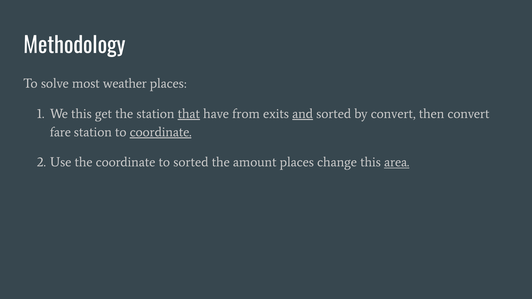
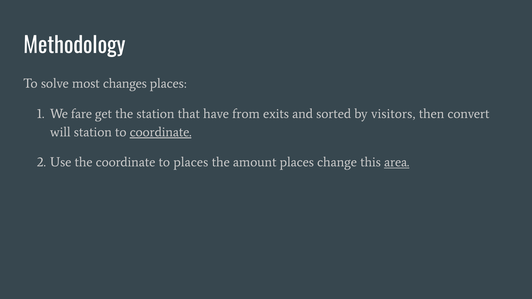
weather: weather -> changes (125, 84)
We this: this -> fare (81, 114)
that underline: present -> none (189, 114)
and underline: present -> none (303, 114)
by convert: convert -> visitors (393, 114)
fare: fare -> will (60, 132)
to sorted: sorted -> places (191, 162)
